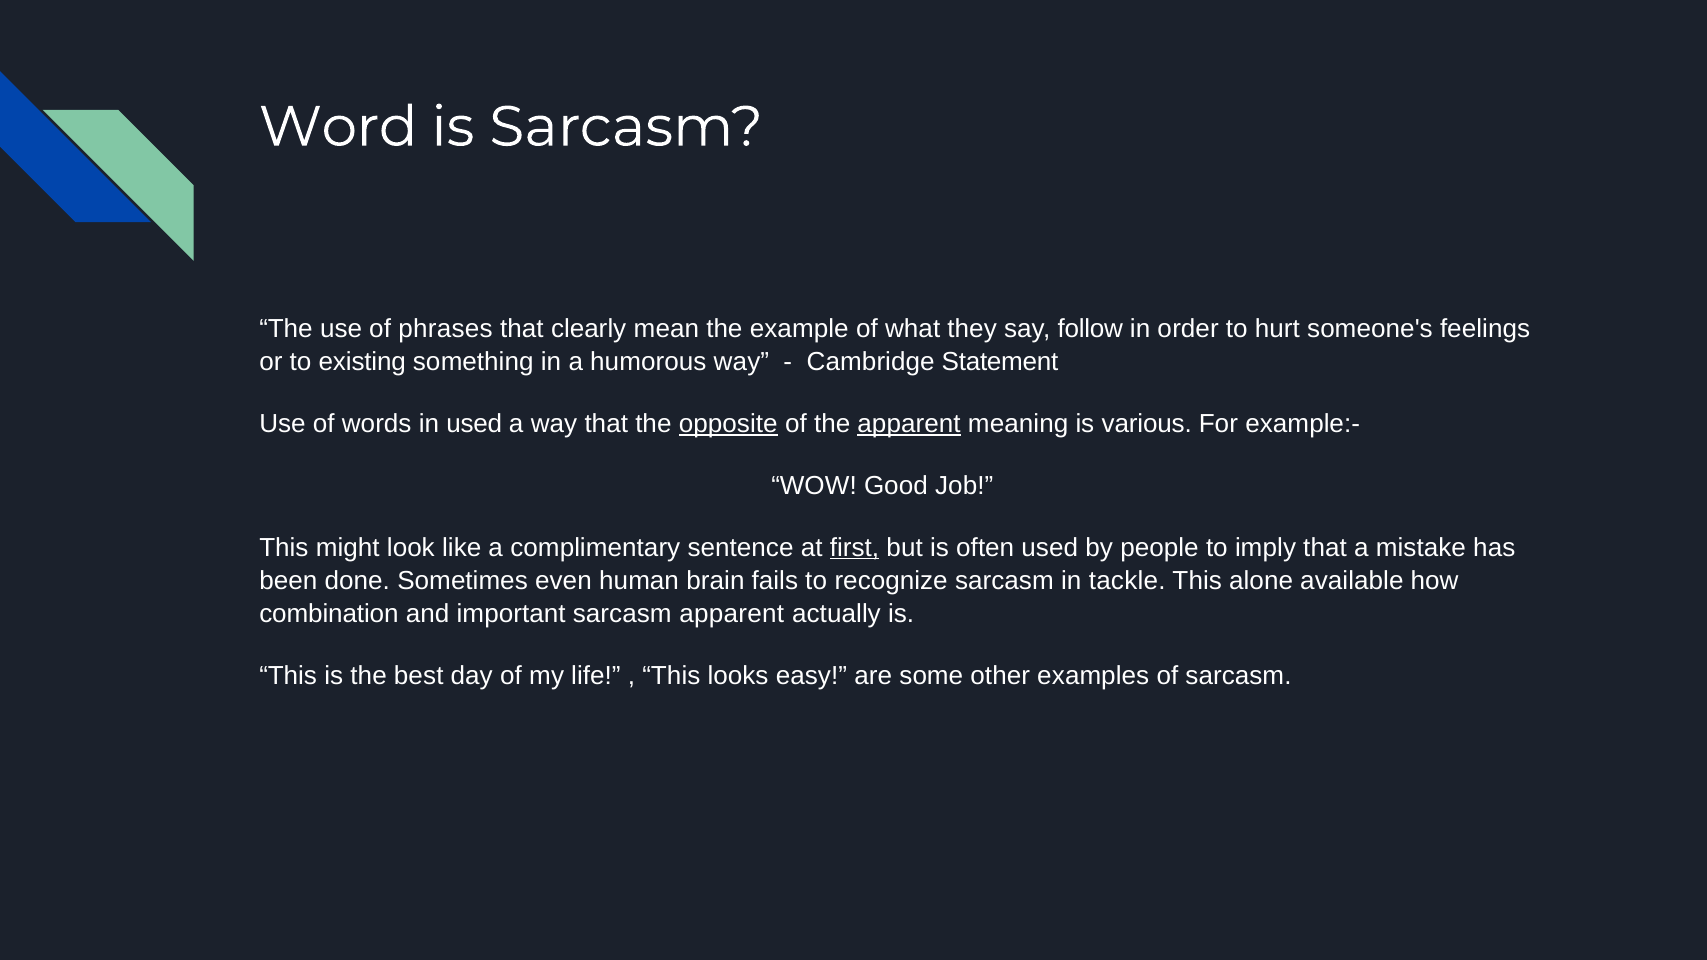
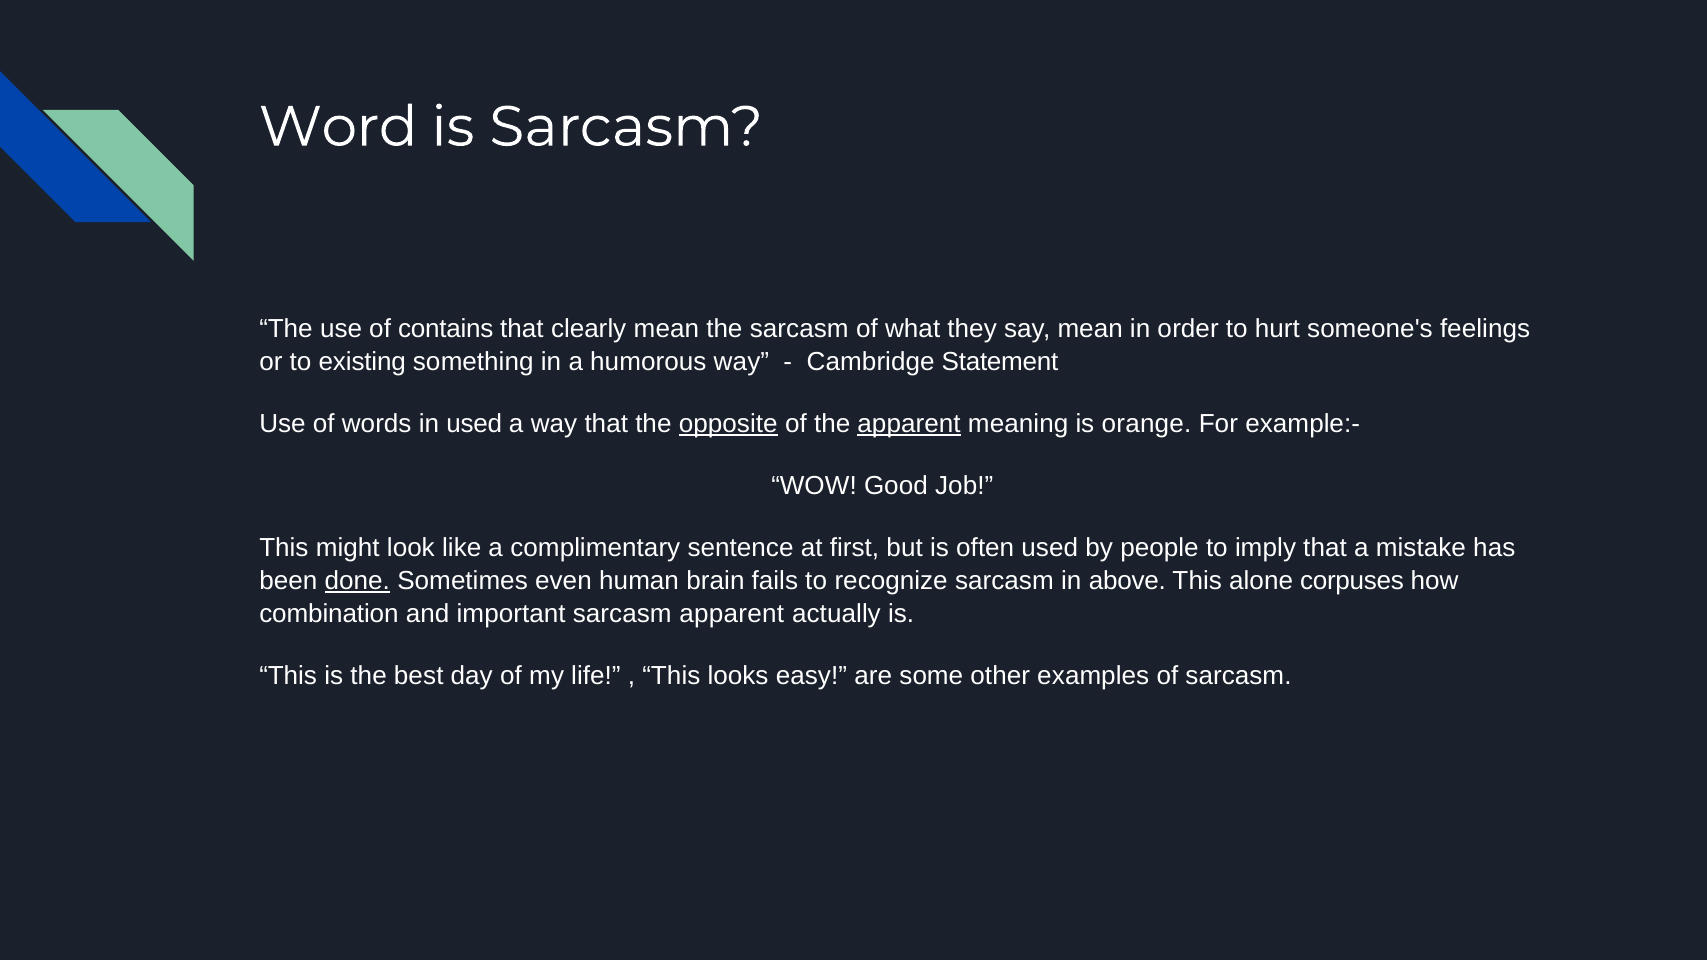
phrases: phrases -> contains (446, 329)
the example: example -> sarcasm (799, 329)
say follow: follow -> mean (1090, 329)
various: various -> orange (1147, 424)
first underline: present -> none (854, 548)
done underline: none -> present (357, 581)
tackle: tackle -> above (1127, 581)
available: available -> corpuses (1352, 581)
